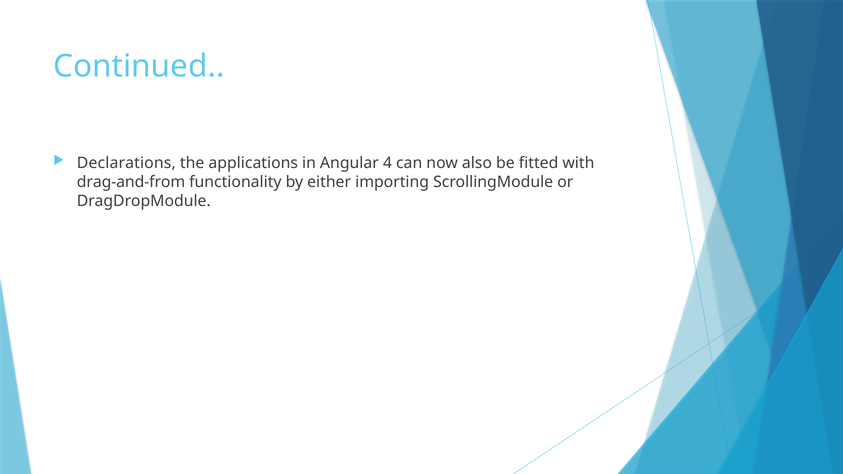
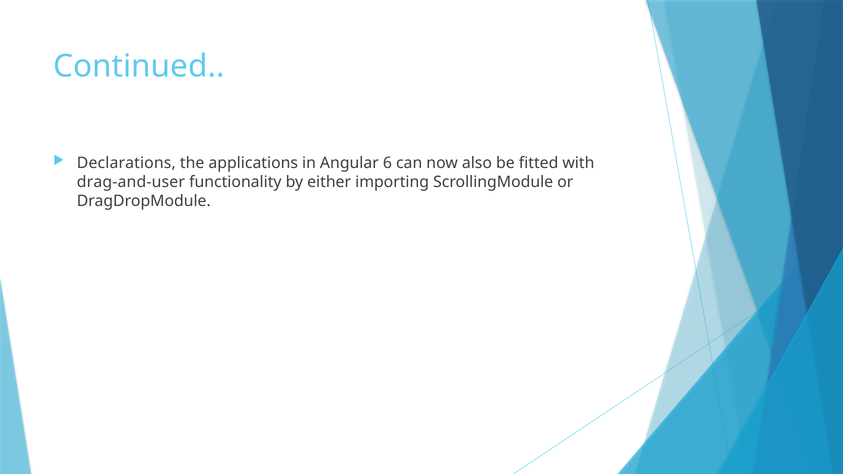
4: 4 -> 6 (387, 163)
drag-and-from: drag-and-from -> drag-and-user (131, 182)
